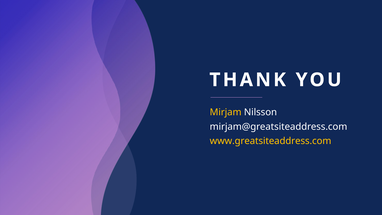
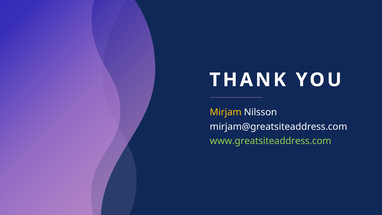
www.greatsiteaddress.com colour: yellow -> light green (271, 141)
